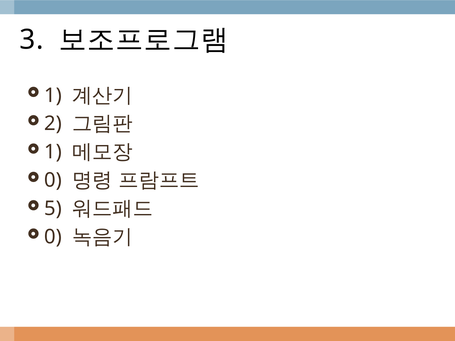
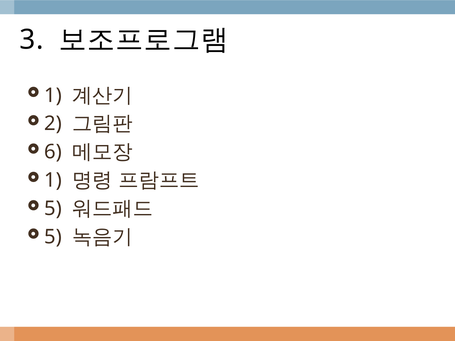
1: 1 -> 6 (53, 152)
0: 0 -> 1 (53, 180)
0: 0 -> 5 (53, 237)
